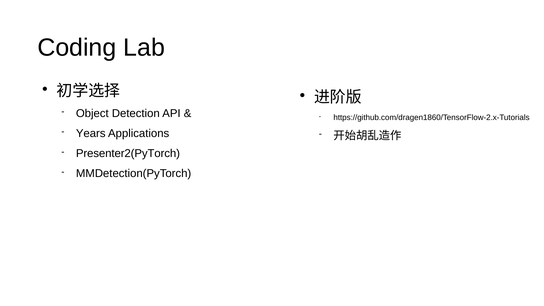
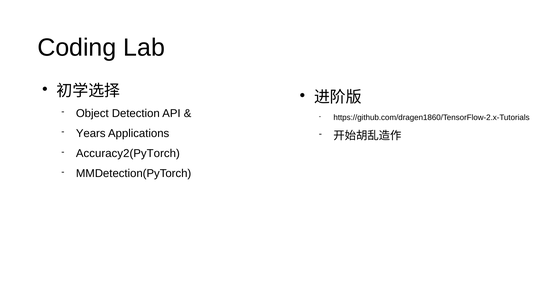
Presenter2(PyTorch: Presenter2(PyTorch -> Accuracy2(PyTorch (128, 153)
